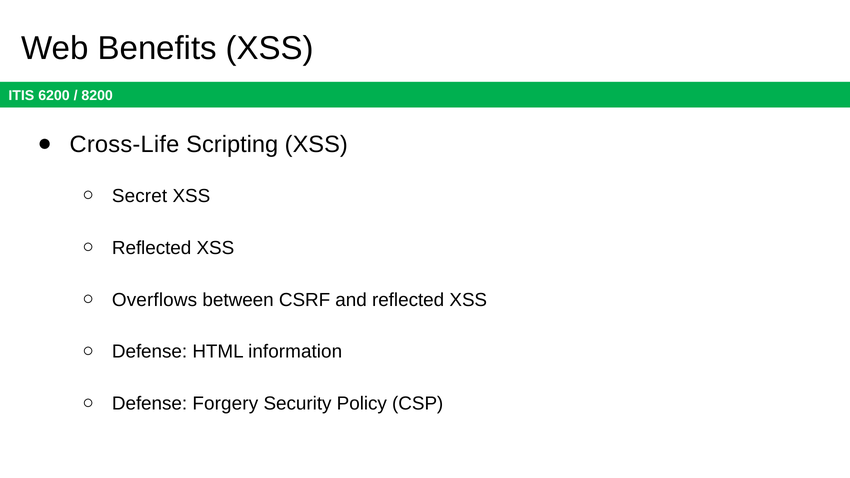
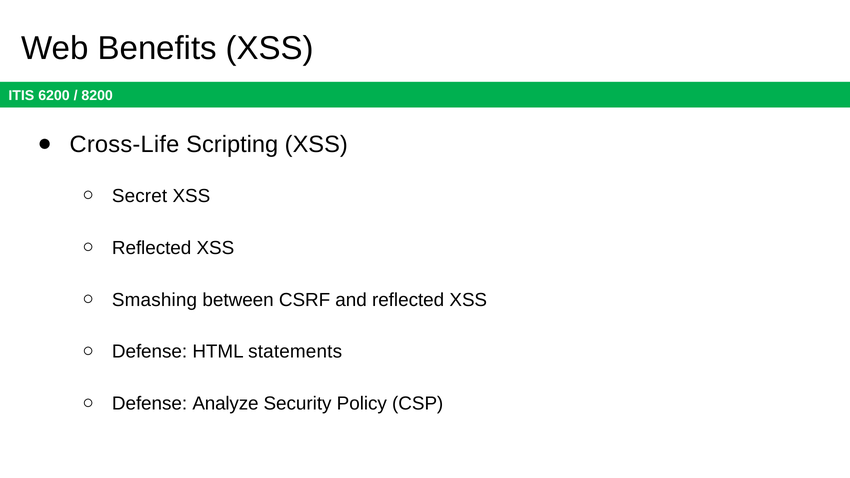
Overflows: Overflows -> Smashing (155, 300)
information: information -> statements (295, 352)
Forgery: Forgery -> Analyze (225, 404)
